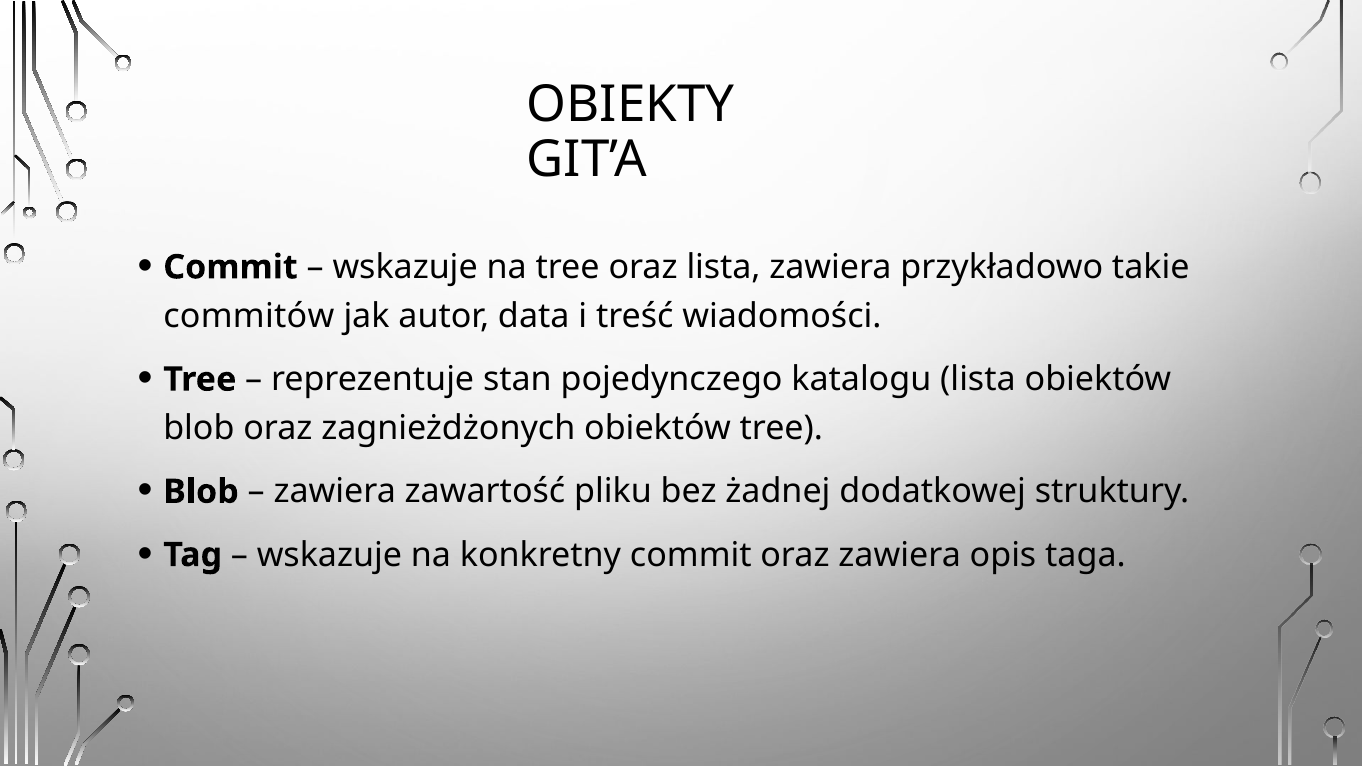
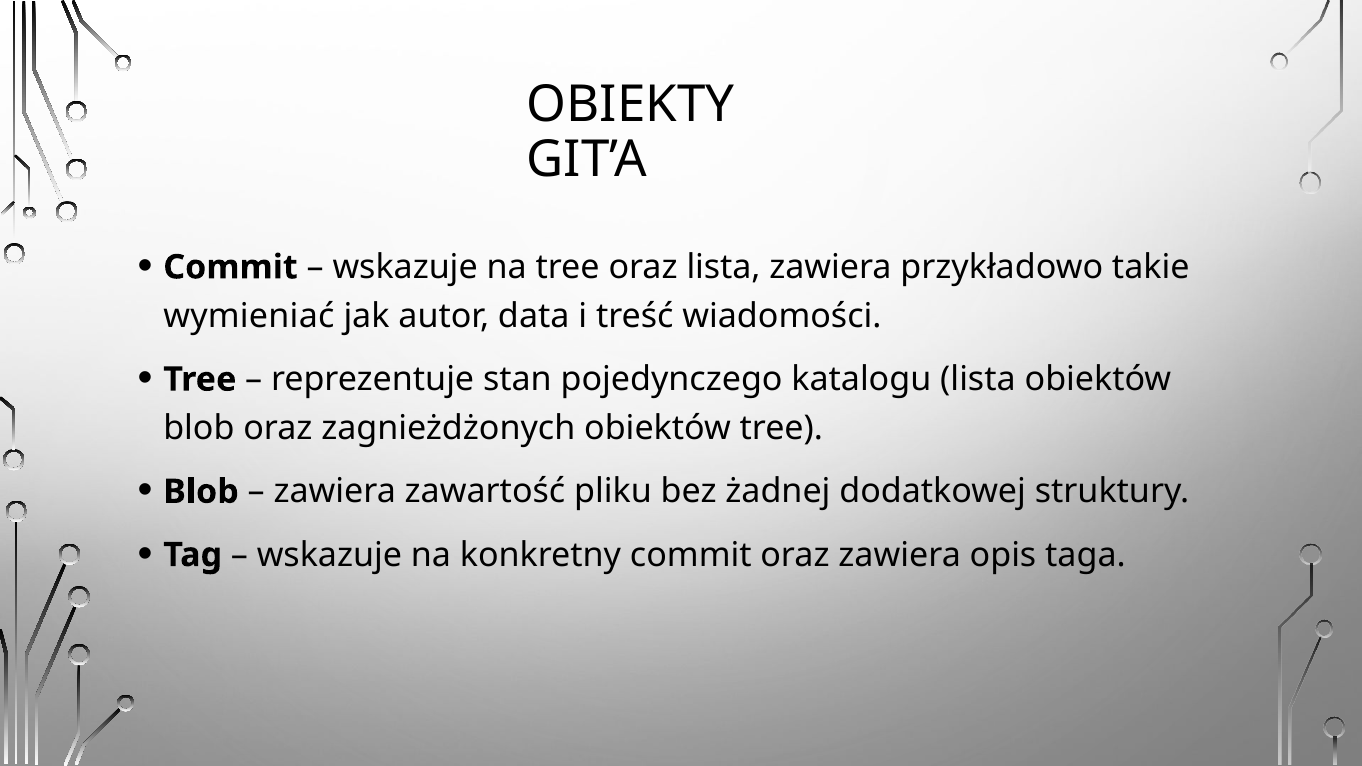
commitów: commitów -> wymieniać (249, 316)
